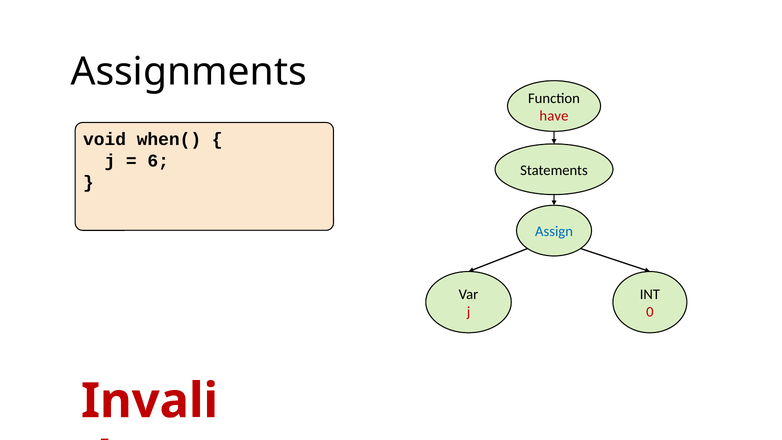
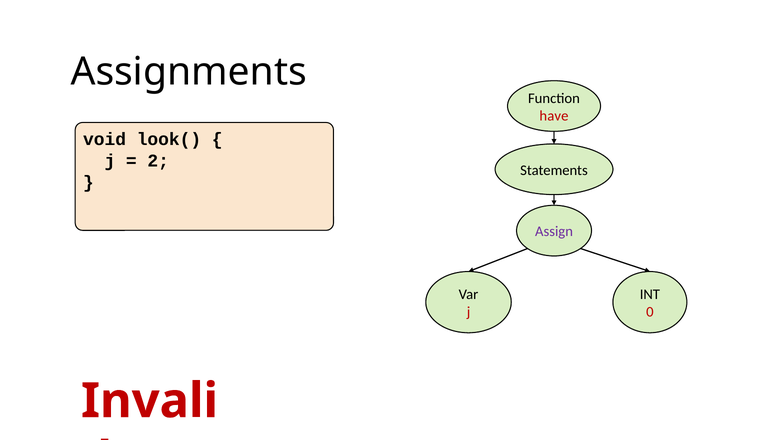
when(: when( -> look( (169, 139)
6: 6 -> 2 (158, 161)
Assign colour: blue -> purple (554, 232)
